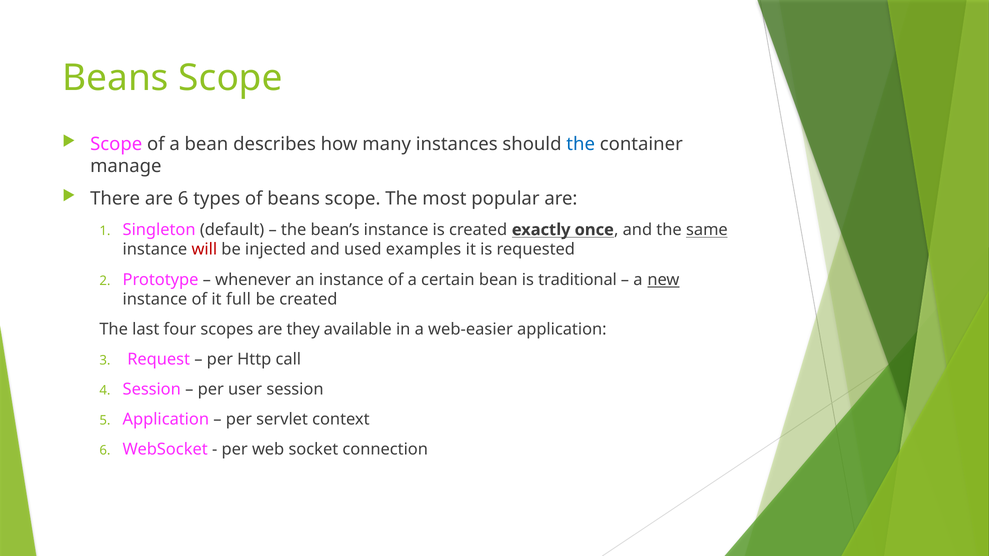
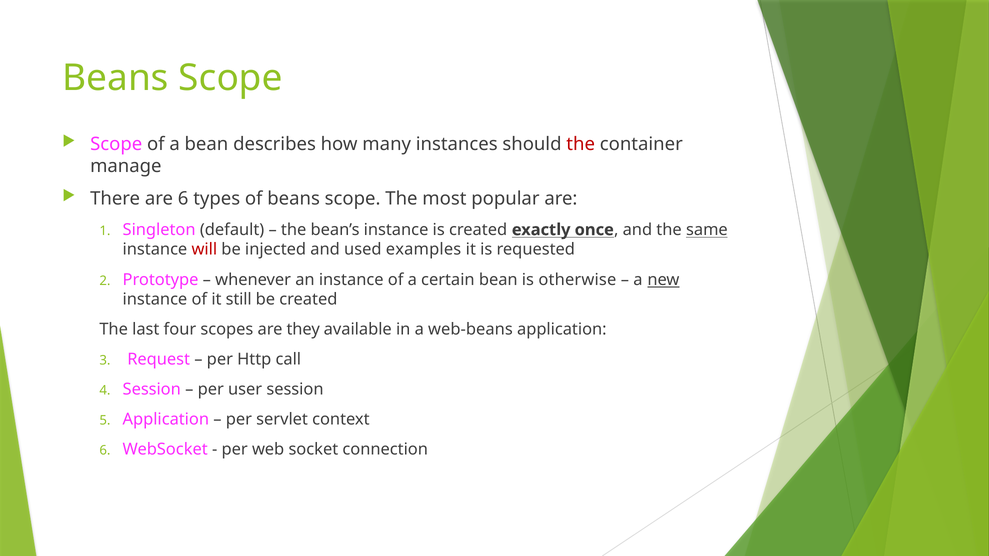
the colour: blue -> red (581, 144)
traditional: traditional -> otherwise (577, 280)
full: full -> still (239, 299)
web-easier: web-easier -> web-beans (470, 330)
